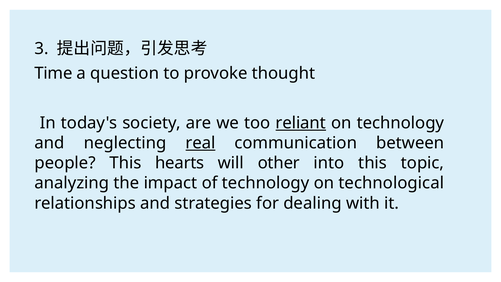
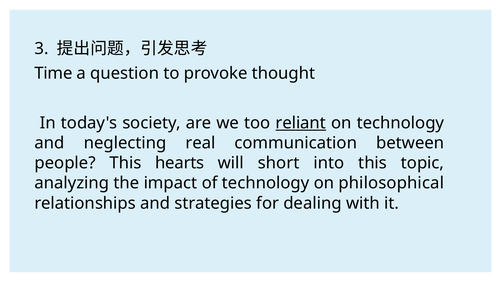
real underline: present -> none (201, 143)
other: other -> short (279, 163)
technological: technological -> philosophical (391, 183)
